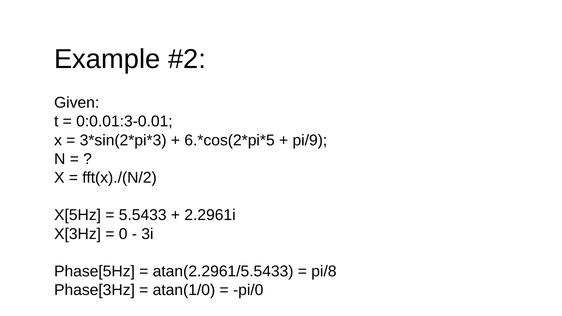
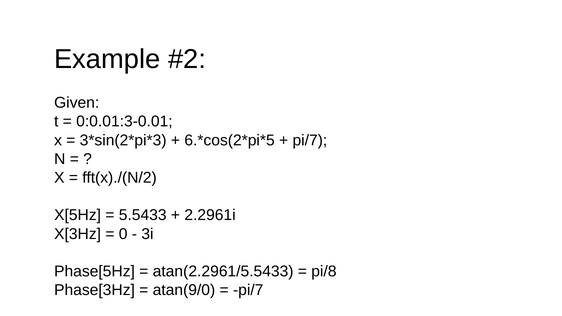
pi/9: pi/9 -> pi/7 (310, 140)
atan(1/0: atan(1/0 -> atan(9/0 (184, 290)
pi/0: pi/0 -> pi/7 (248, 290)
